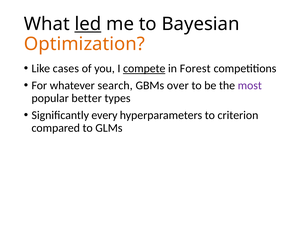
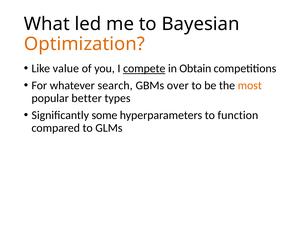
led underline: present -> none (88, 24)
cases: cases -> value (66, 69)
Forest: Forest -> Obtain (195, 69)
most colour: purple -> orange (250, 86)
every: every -> some (104, 115)
criterion: criterion -> function (238, 115)
